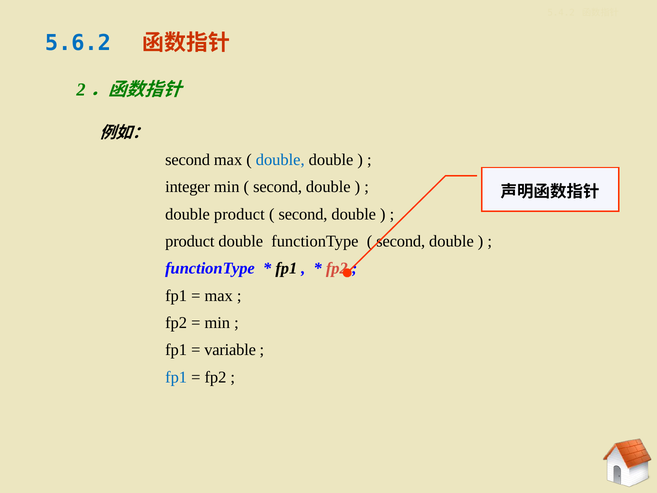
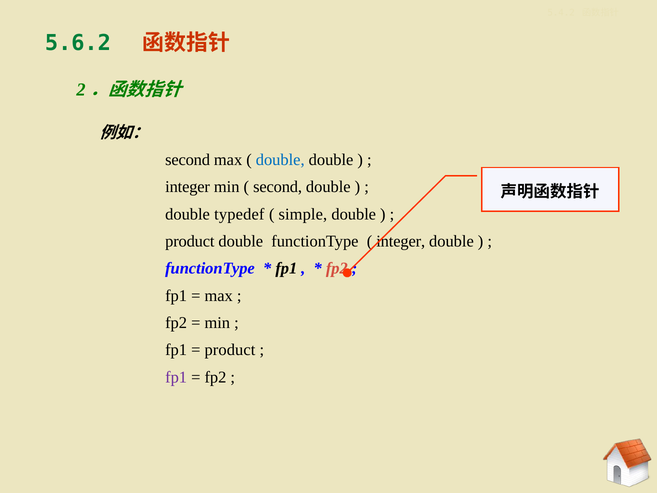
5.6.2 colour: blue -> green (78, 43)
double product: product -> typedef (239, 214)
second: second -> simple (303, 214)
second: second -> integer (401, 241)
variable: variable -> product (230, 350)
fp1 colour: blue -> purple (176, 377)
